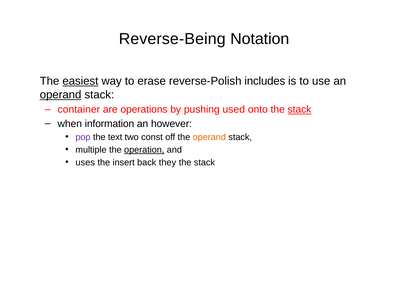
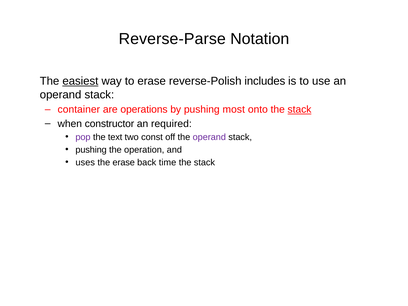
Reverse-Being: Reverse-Being -> Reverse-Parse (172, 39)
operand underline: present -> none (61, 95)
used: used -> most (234, 110)
information: information -> constructor (110, 124)
however: however -> required (171, 124)
operand colour: orange -> purple (209, 137)
multiple: multiple -> pushing (91, 150)
operation underline: present -> none (144, 150)
the insert: insert -> erase (124, 162)
they: they -> time (168, 162)
